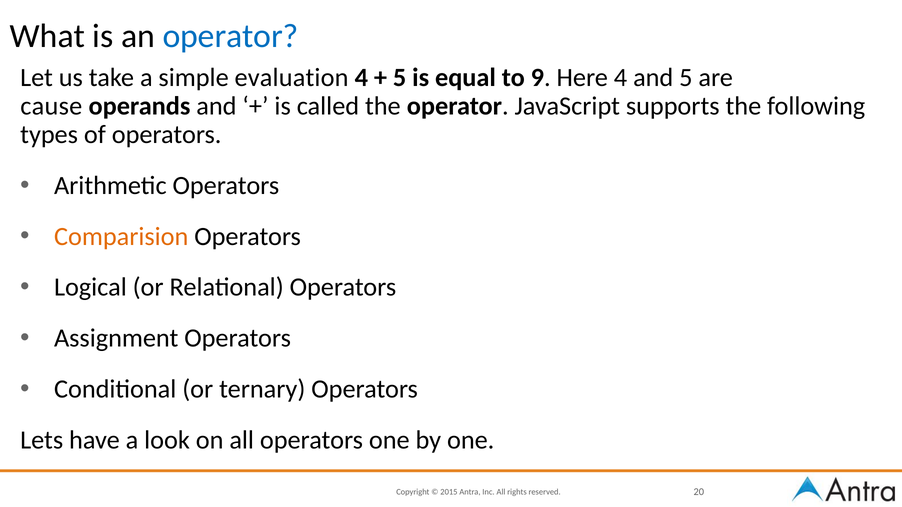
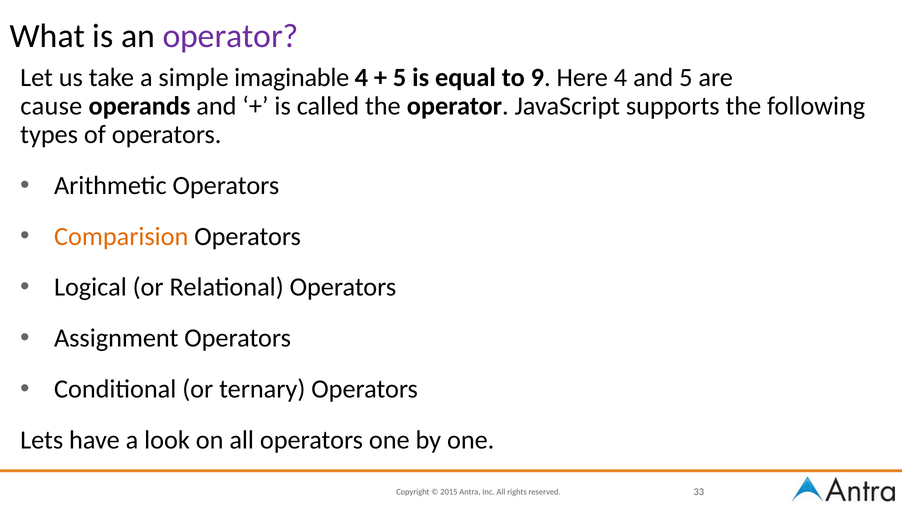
operator colour: blue -> purple (231, 36)
evaluation: evaluation -> imaginable (292, 78)
20: 20 -> 33 (699, 492)
